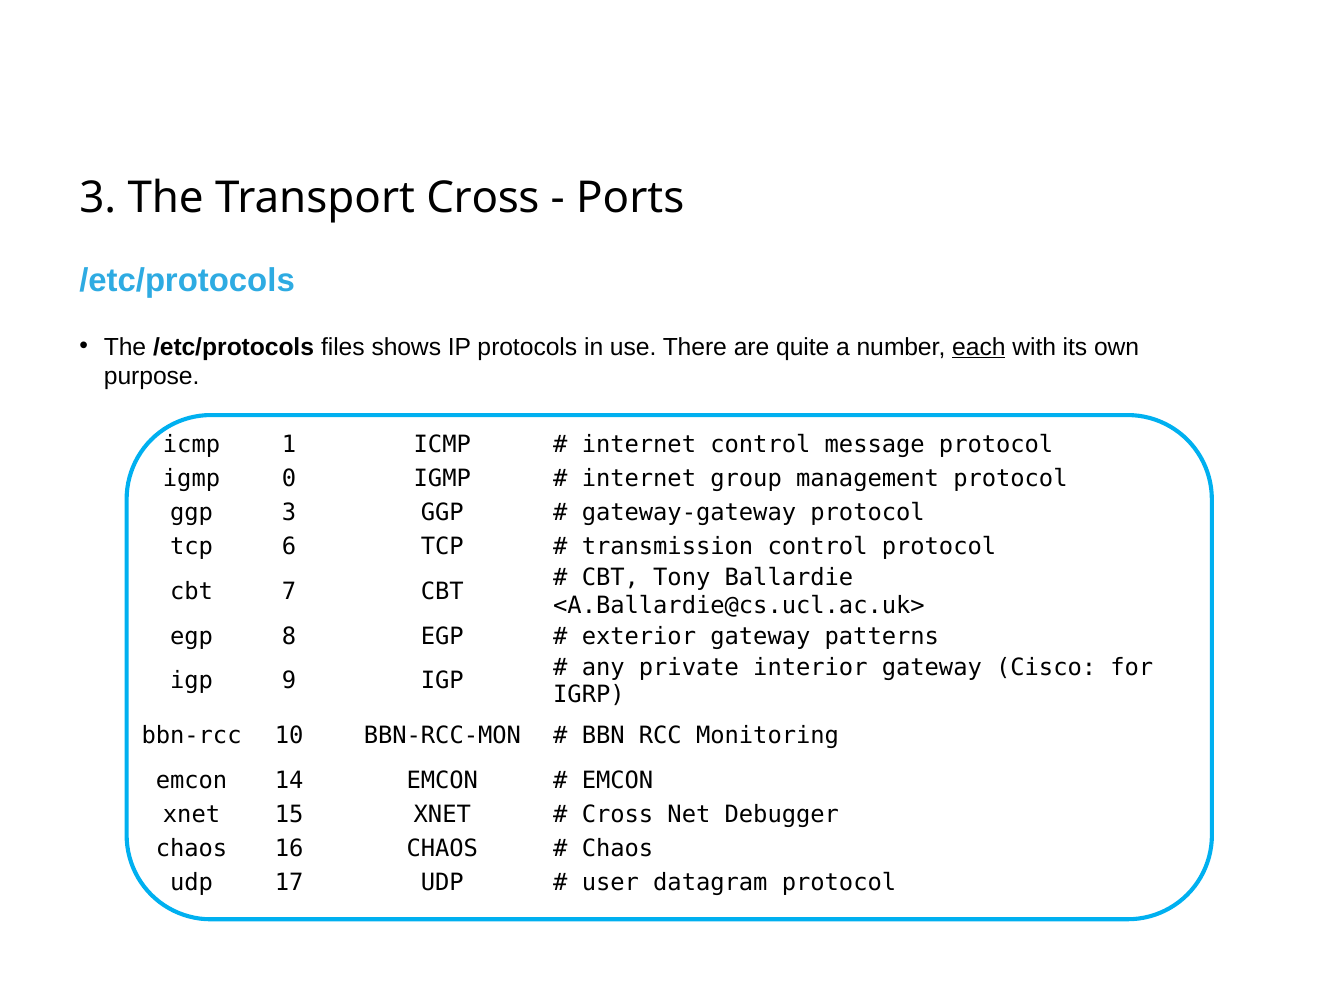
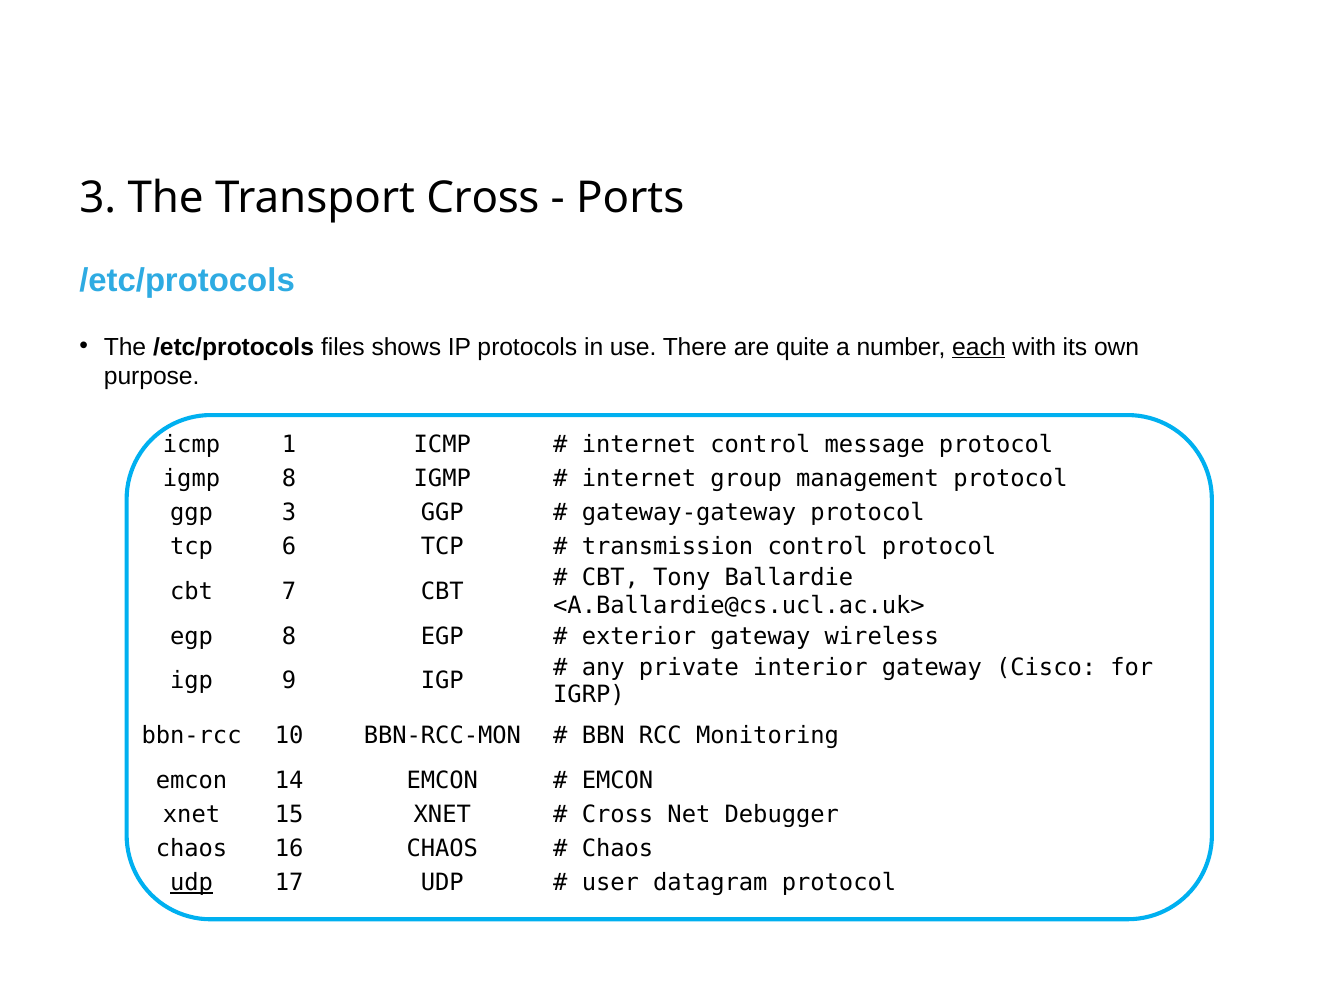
igmp 0: 0 -> 8 (289, 479)
patterns: patterns -> wireless (882, 636)
udp underline: none -> present (192, 882)
